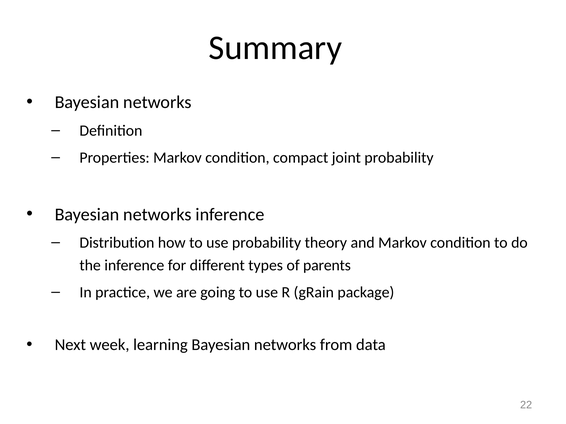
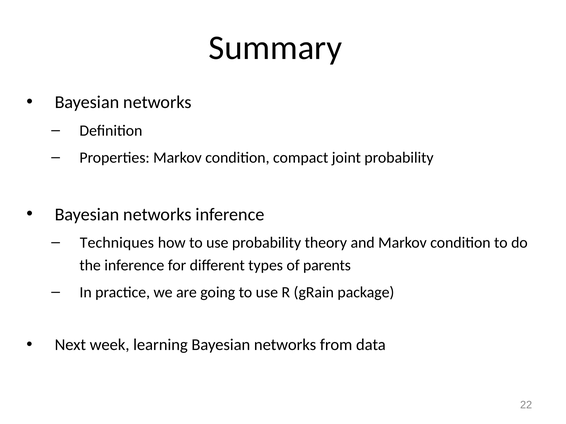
Distribution: Distribution -> Techniques (117, 243)
